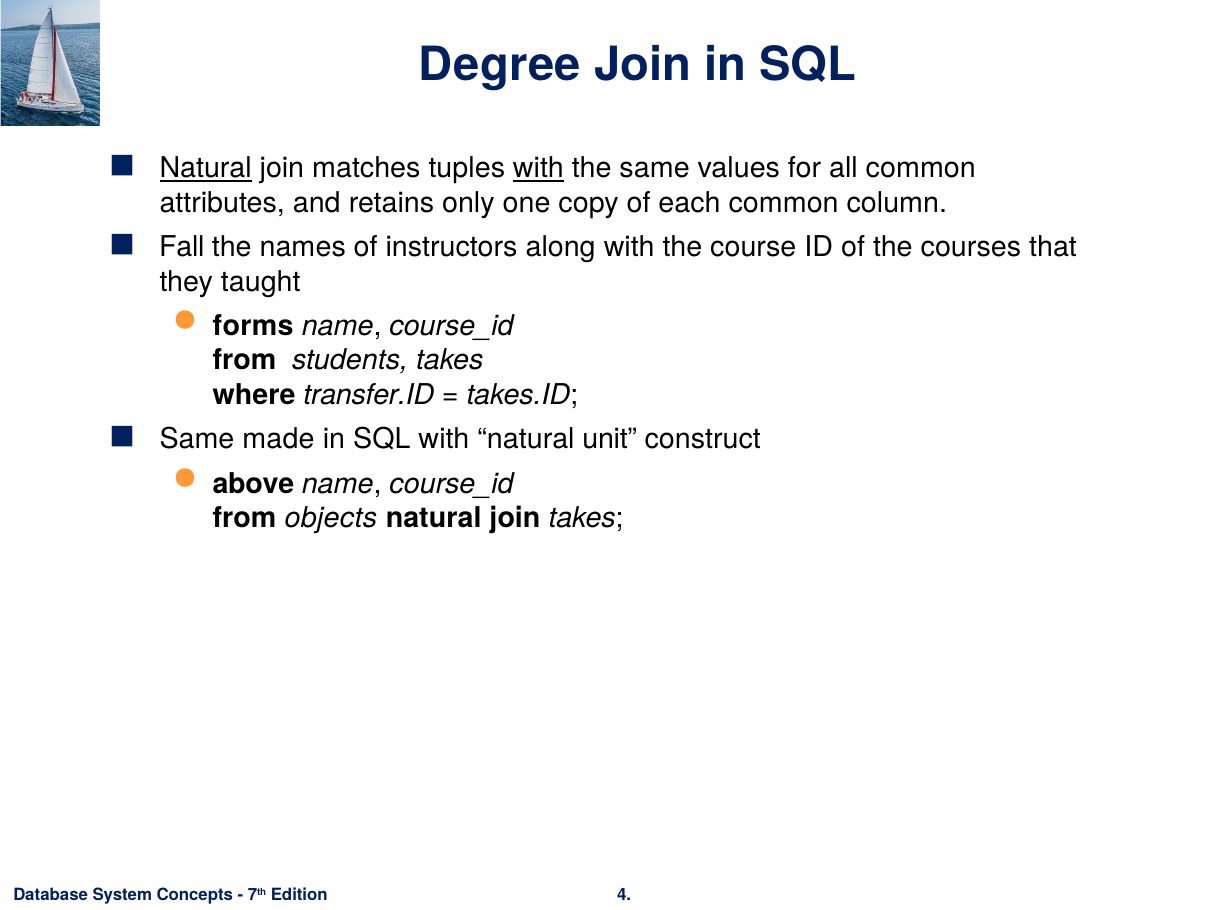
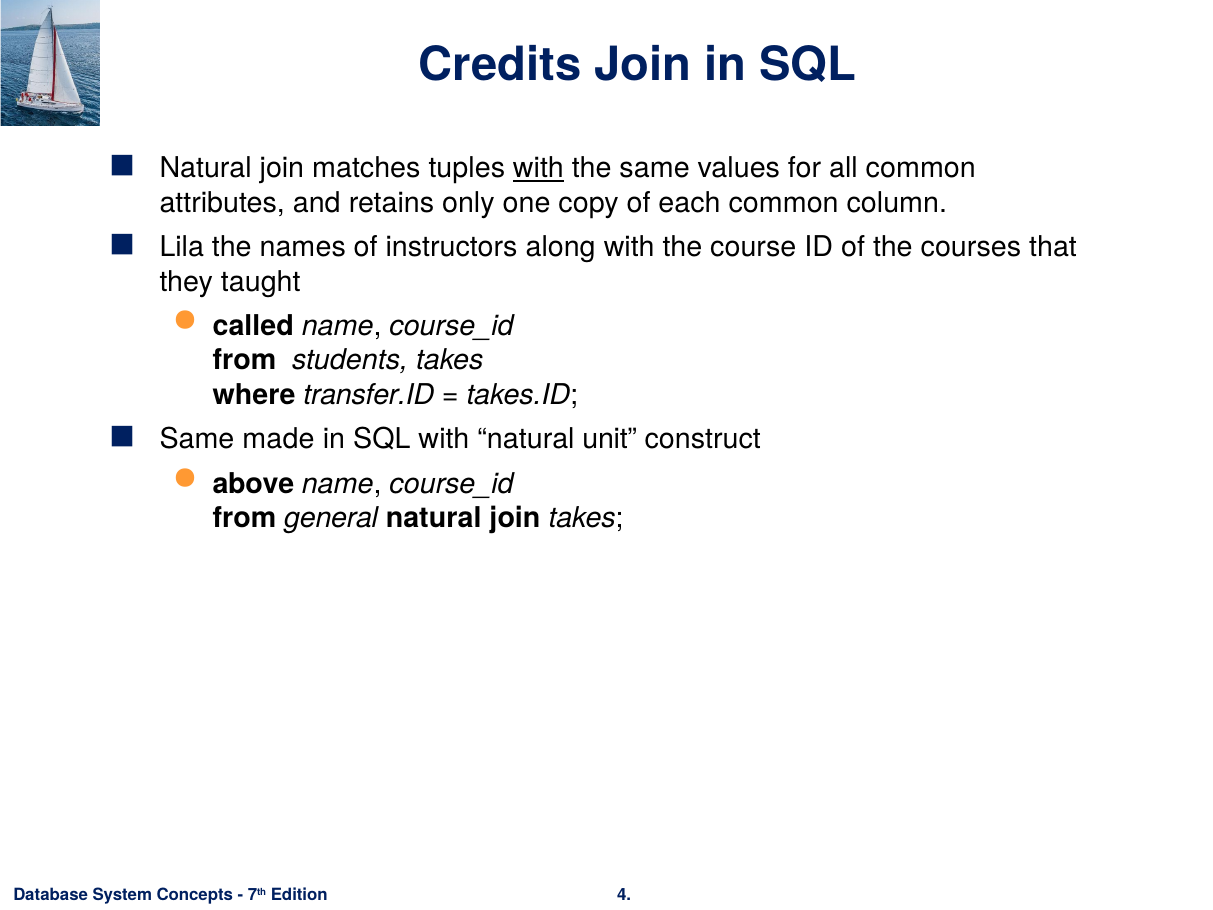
Degree: Degree -> Credits (500, 65)
Natural underline: present -> none (206, 168)
Fall: Fall -> Lila (182, 247)
forms: forms -> called (253, 326)
objects: objects -> general (331, 518)
